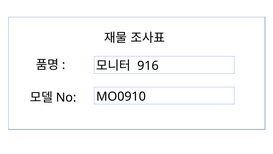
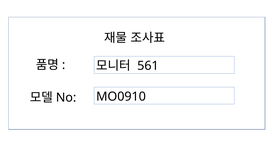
916: 916 -> 561 (148, 66)
